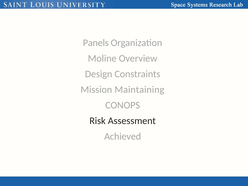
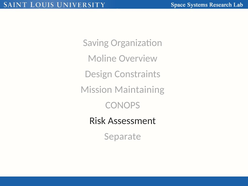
Panels: Panels -> Saving (96, 43)
Achieved: Achieved -> Separate (123, 137)
